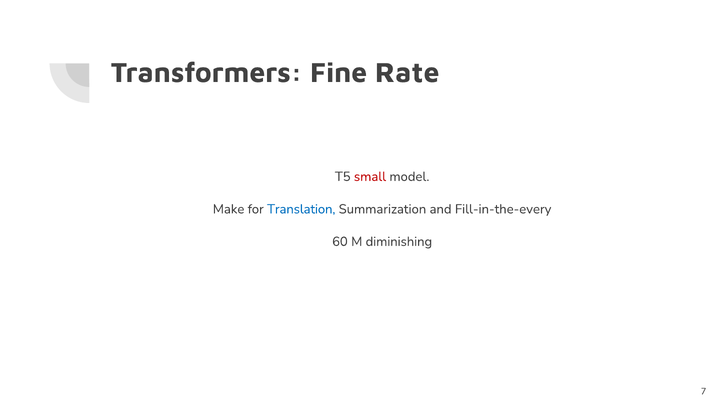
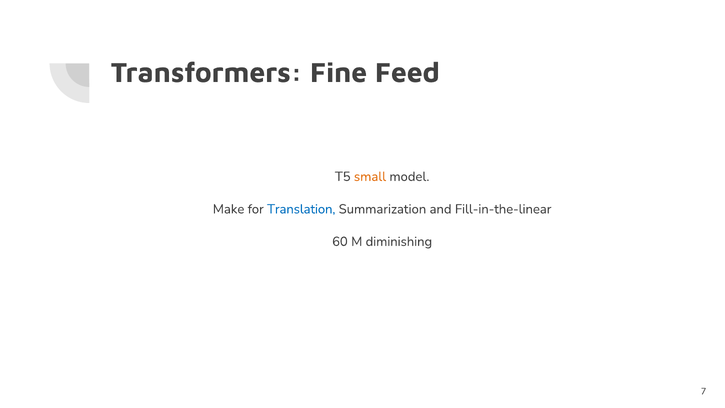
Rate: Rate -> Feed (407, 73)
small colour: red -> orange (370, 177)
Fill-in-the-every: Fill-in-the-every -> Fill-in-the-linear (503, 209)
